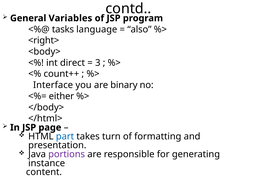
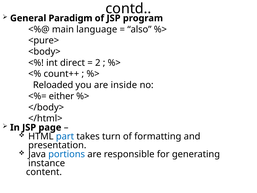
Variables: Variables -> Paradigm (71, 18)
tasks: tasks -> main (63, 29)
<right>: <right> -> <pure> (44, 40)
3: 3 -> 2 (98, 63)
Interface: Interface -> Reloaded (53, 85)
binary: binary -> inside (124, 85)
portions colour: purple -> blue (67, 154)
